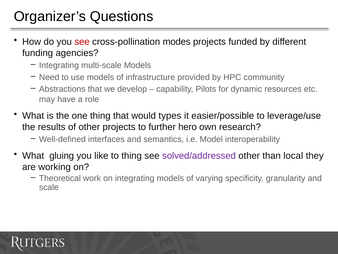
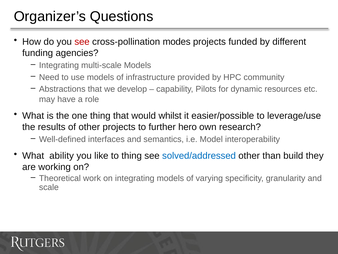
types: types -> whilst (170, 115)
gluing: gluing -> ability (62, 155)
solved/addressed colour: purple -> blue (199, 155)
local: local -> build (293, 155)
